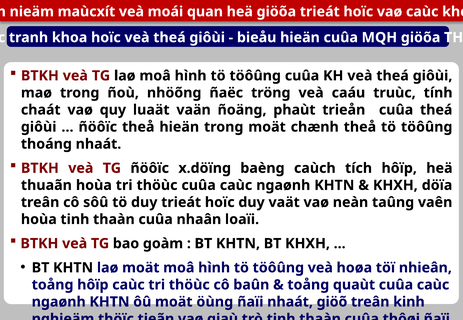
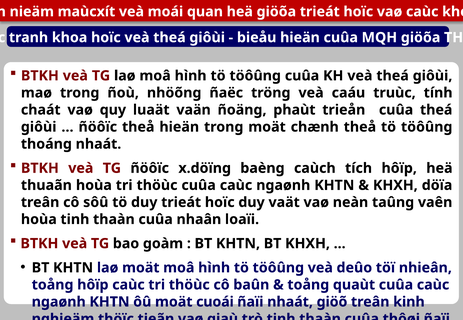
hoøa: hoøa -> deûo (354, 268)
öùng: öùng -> cuoái (215, 302)
